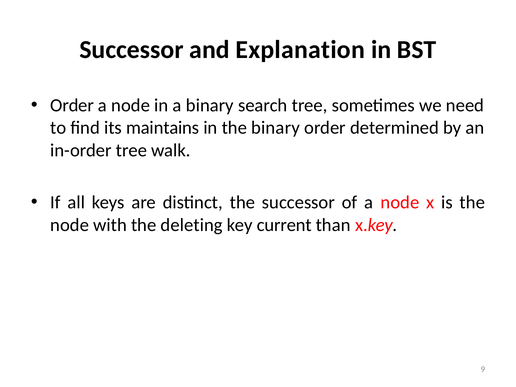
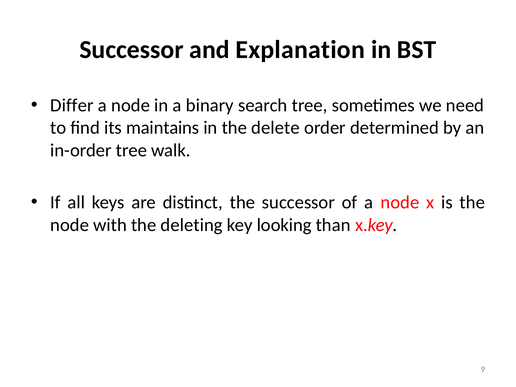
Order: Order -> Differ (72, 105)
the binary: binary -> delete (276, 128)
current: current -> looking (284, 225)
